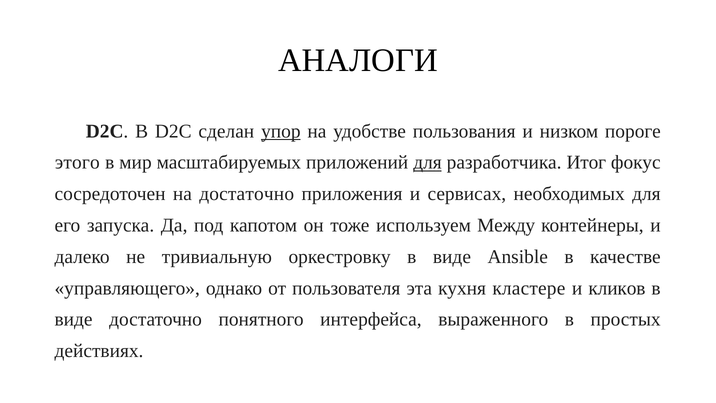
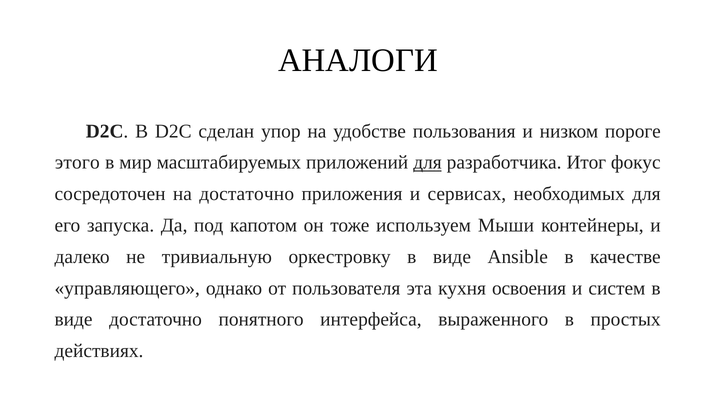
упор underline: present -> none (281, 131)
Между: Между -> Мыши (506, 225)
кластере: кластере -> освоения (529, 288)
кликов: кликов -> систем (617, 288)
